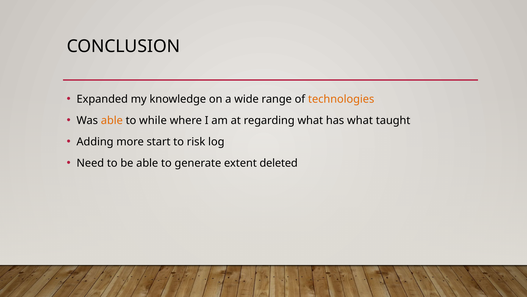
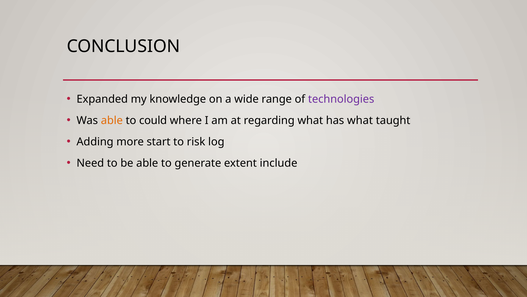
technologies colour: orange -> purple (341, 99)
while: while -> could (153, 120)
deleted: deleted -> include (279, 163)
